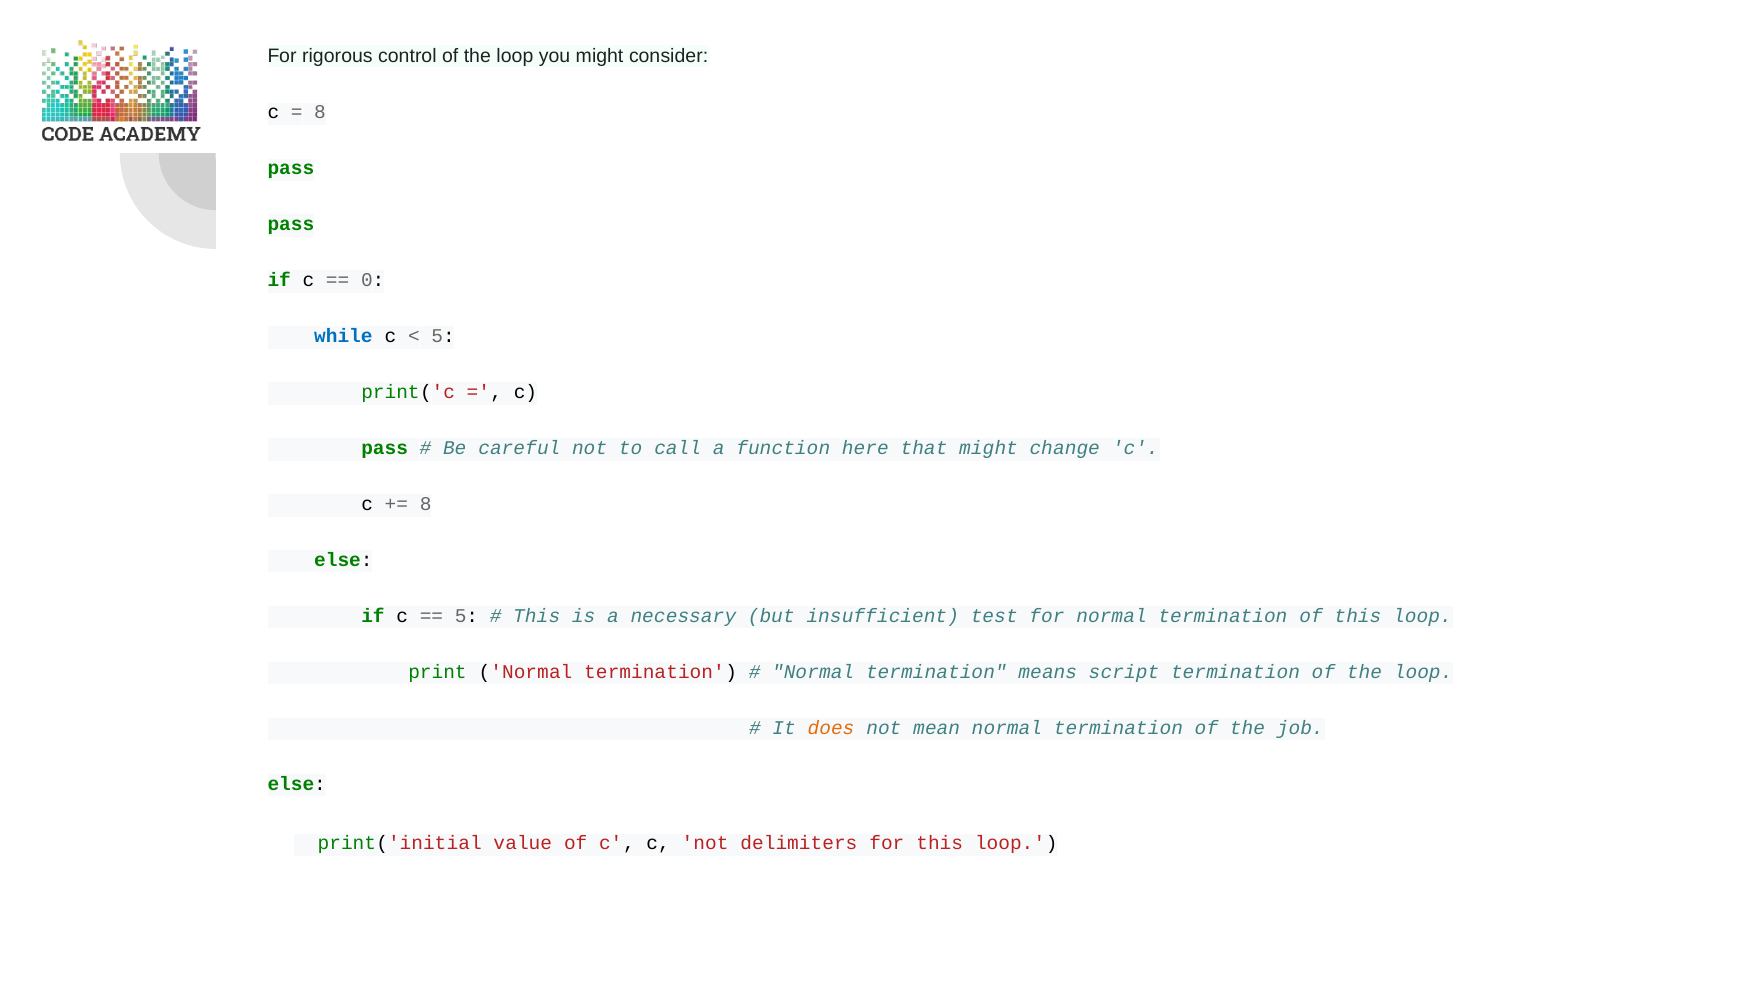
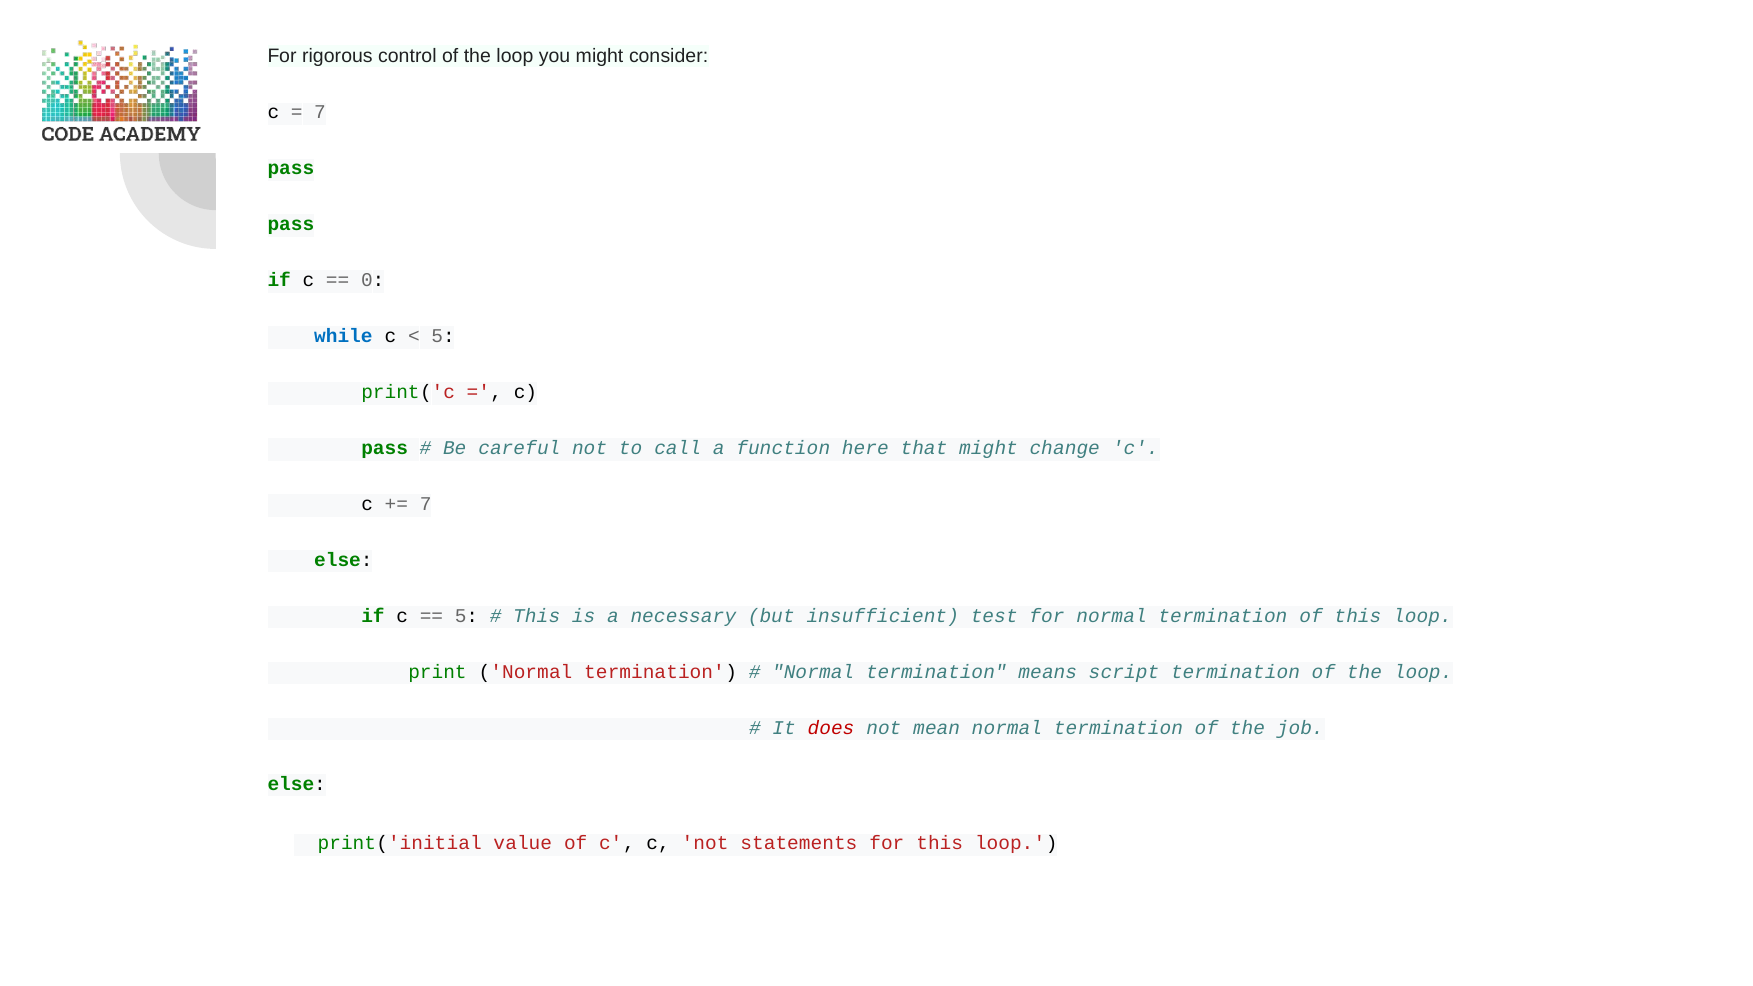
8: 8 -> 7 (320, 112)
8: 8 -> 7 (426, 504)
does colour: orange -> red (831, 728)
delimiters: delimiters -> statements (799, 844)
